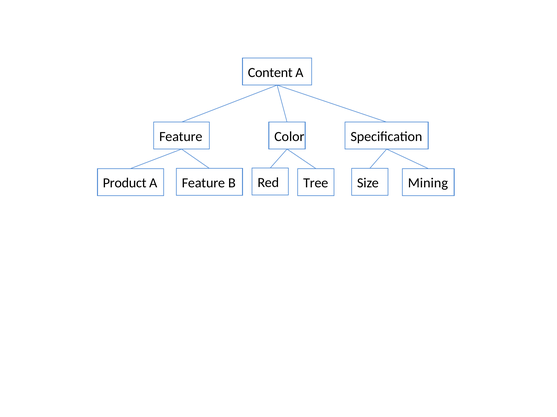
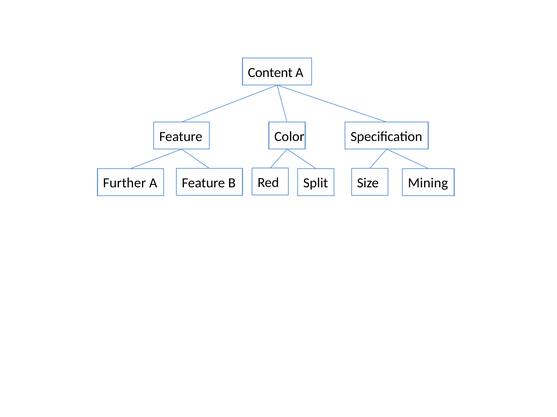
Product: Product -> Further (124, 183)
Tree: Tree -> Split (316, 183)
